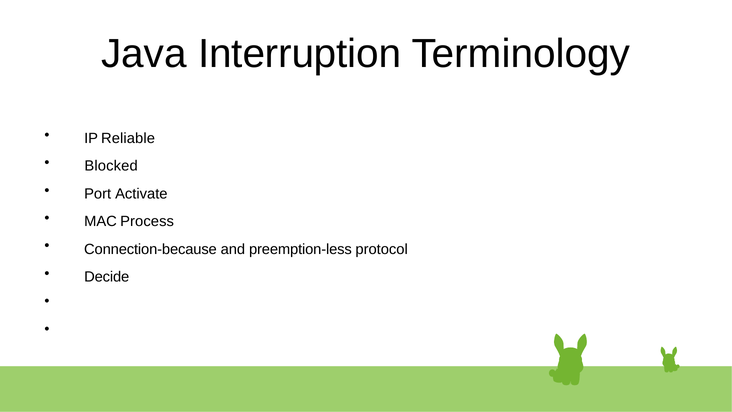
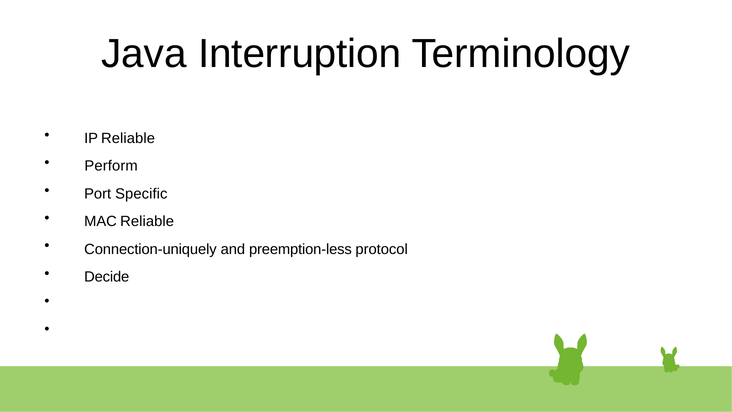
Blocked: Blocked -> Perform (111, 166)
Activate: Activate -> Specific (141, 194)
MAC Process: Process -> Reliable (147, 221)
Connection-because: Connection-because -> Connection-uniquely (150, 249)
